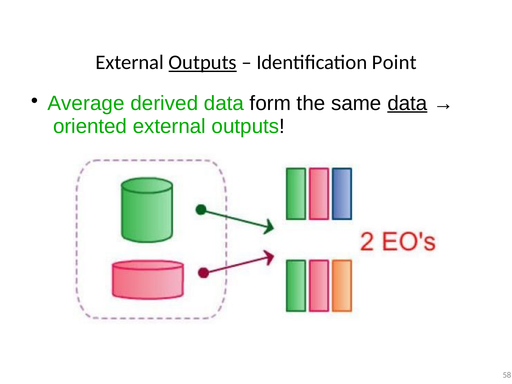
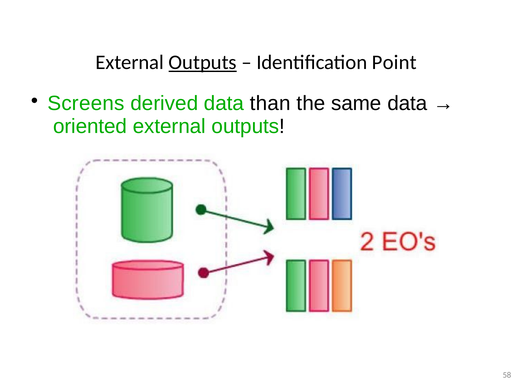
Average: Average -> Screens (86, 103)
form: form -> than (270, 103)
data underline: present -> none (407, 103)
